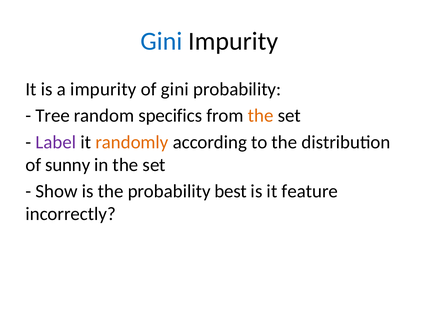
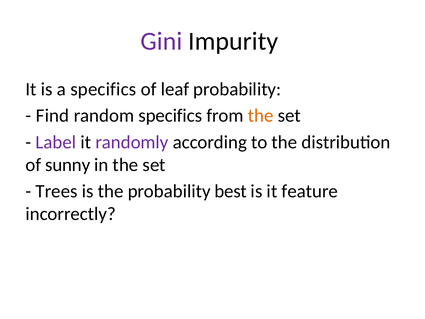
Gini colour: blue -> purple (162, 41)
a impurity: impurity -> specifics (103, 89)
of gini: gini -> leaf (175, 89)
Tree: Tree -> Find (53, 116)
randomly colour: orange -> purple (132, 142)
Show: Show -> Trees (57, 191)
